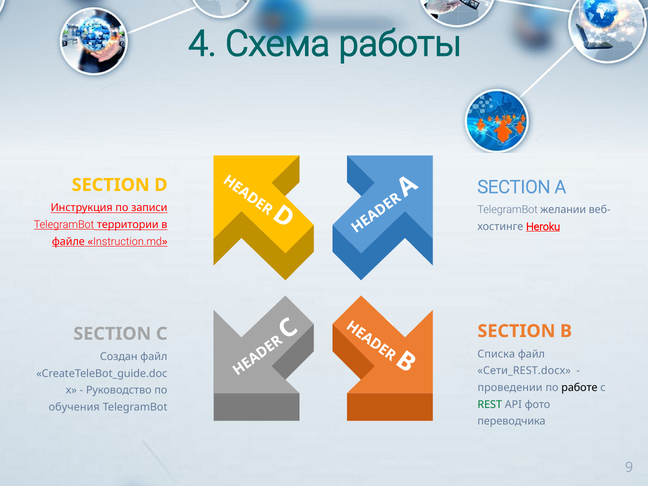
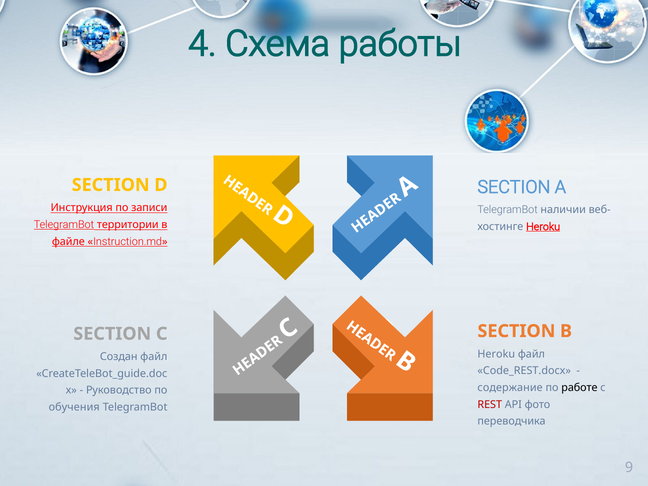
желании: желании -> наличии (563, 210)
Списка: Списка -> Heroku (496, 354)
Сети_REST.docx: Сети_REST.docx -> Code_REST.docx (524, 371)
проведении: проведении -> содержание (510, 388)
REST colour: green -> red (490, 404)
